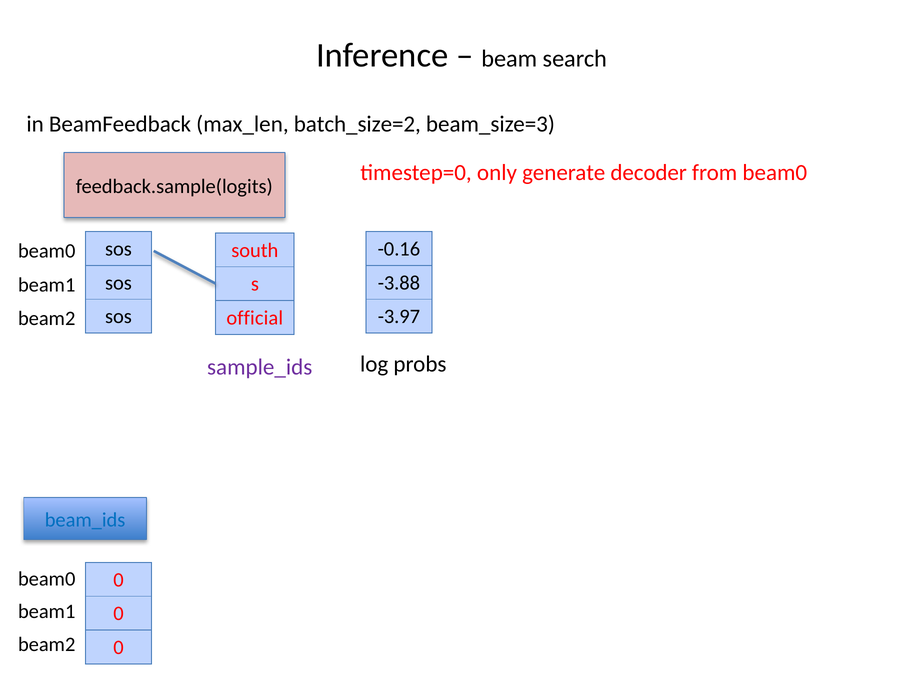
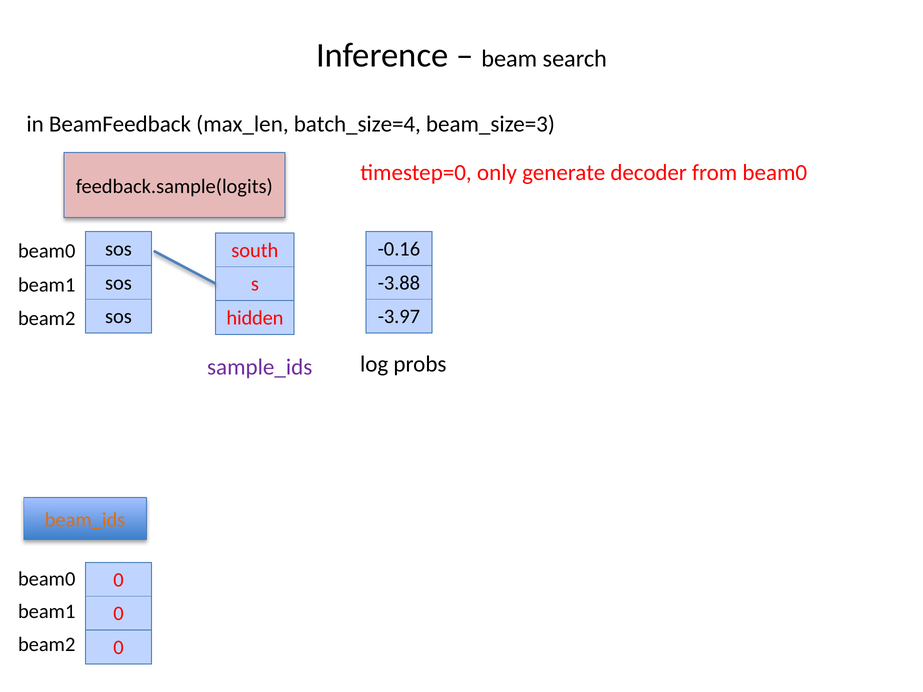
batch_size=2: batch_size=2 -> batch_size=4 (357, 124)
official: official -> hidden (255, 318)
beam_ids colour: blue -> orange (85, 520)
